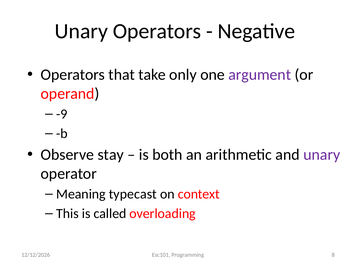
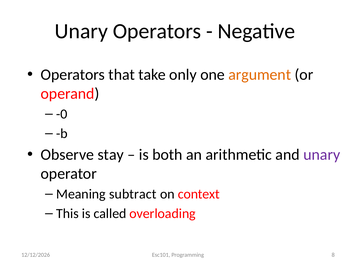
argument colour: purple -> orange (260, 75)
-9: -9 -> -0 (62, 114)
typecast: typecast -> subtract (133, 194)
